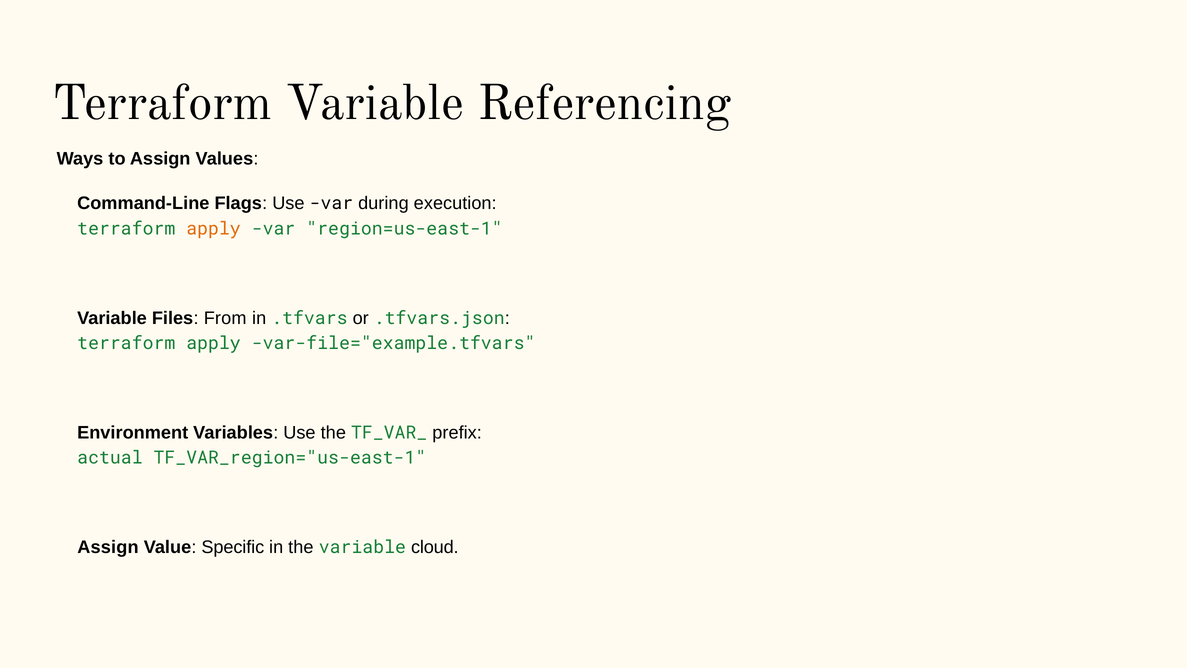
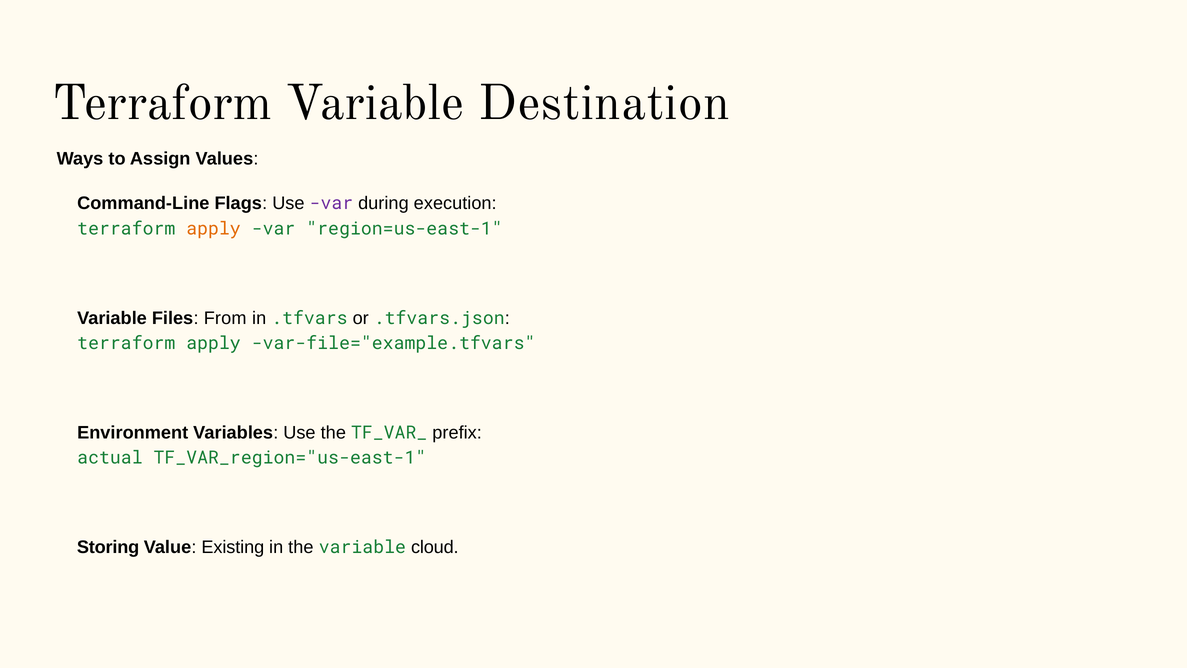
Referencing: Referencing -> Destination (604, 103)
var colour: black -> purple (331, 203)
Assign: Assign -> Storing (108, 547)
Specific: Specific -> Existing (233, 547)
